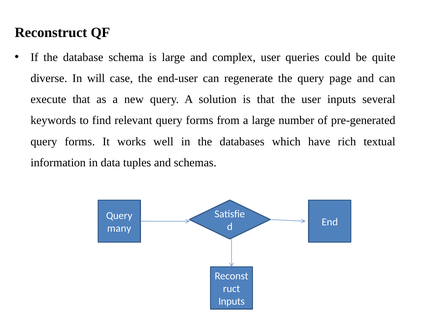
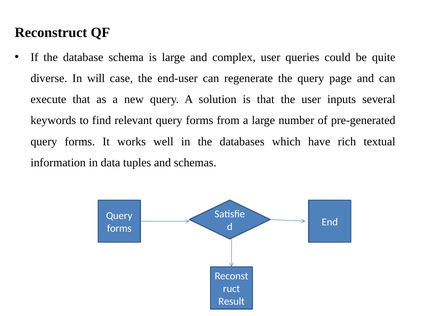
many: many -> forms (119, 228)
Inputs: Inputs -> Result (232, 301)
